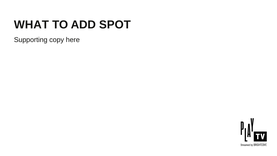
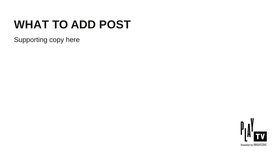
SPOT: SPOT -> POST (115, 25)
